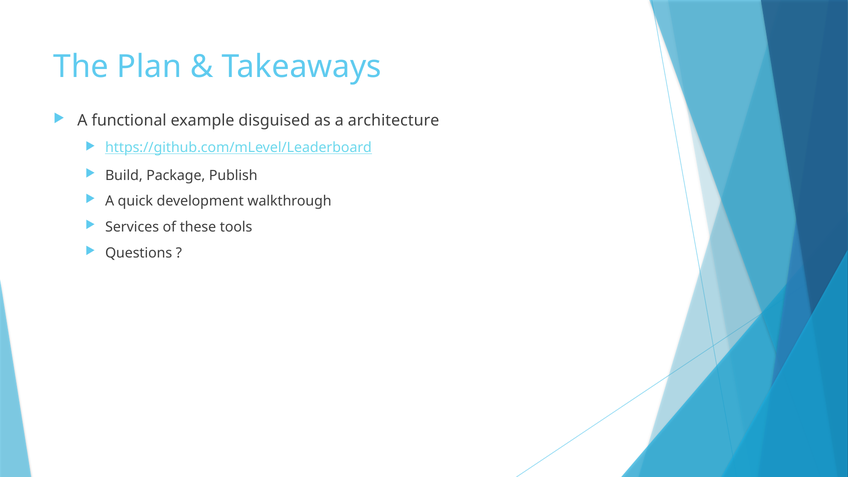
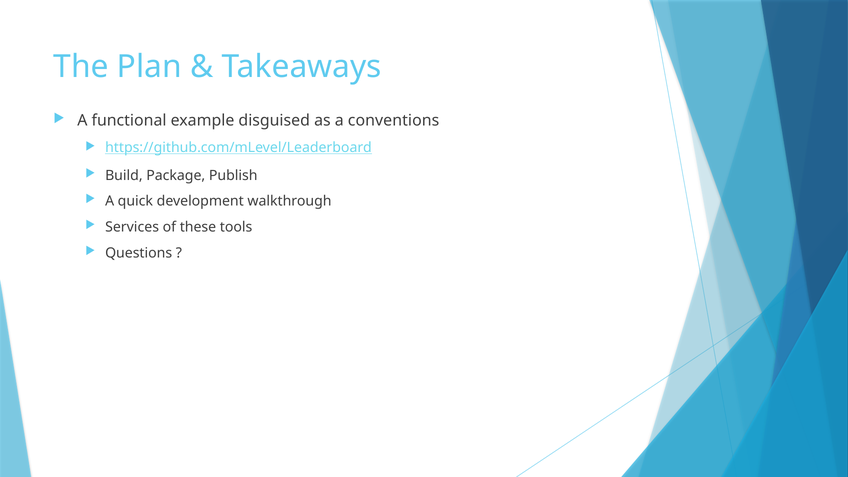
architecture: architecture -> conventions (394, 121)
